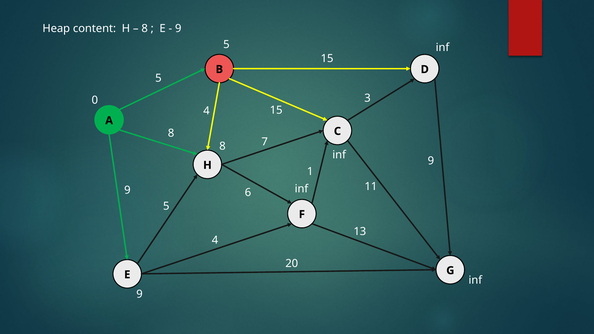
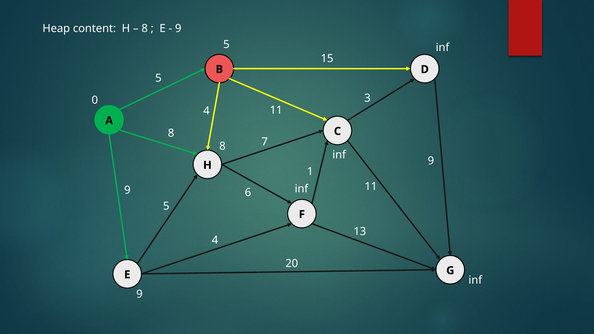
4 15: 15 -> 11 (276, 110)
